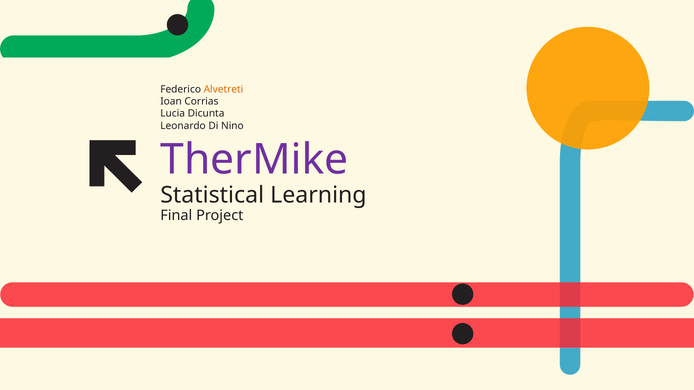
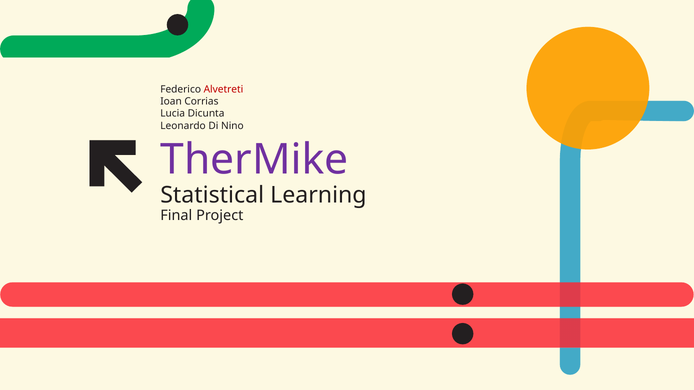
Alvetreti colour: orange -> red (223, 89)
